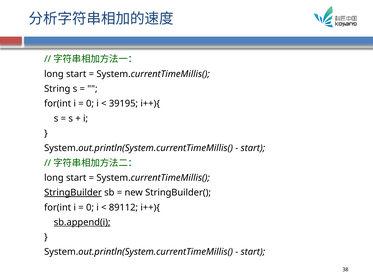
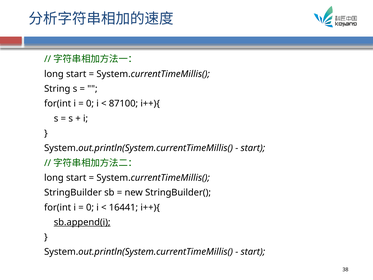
39195: 39195 -> 87100 (123, 104)
StringBuilder underline: present -> none (73, 192)
89112: 89112 -> 16441 (123, 207)
